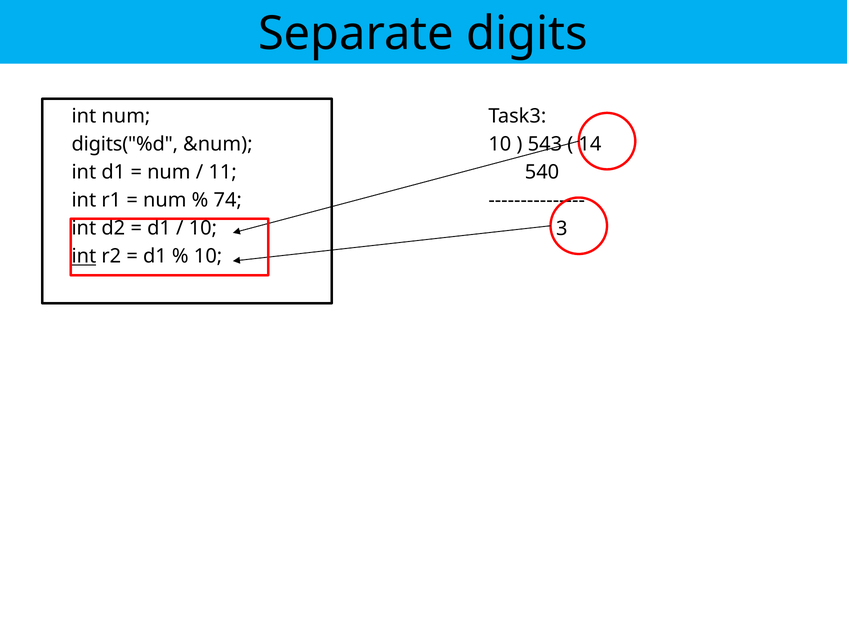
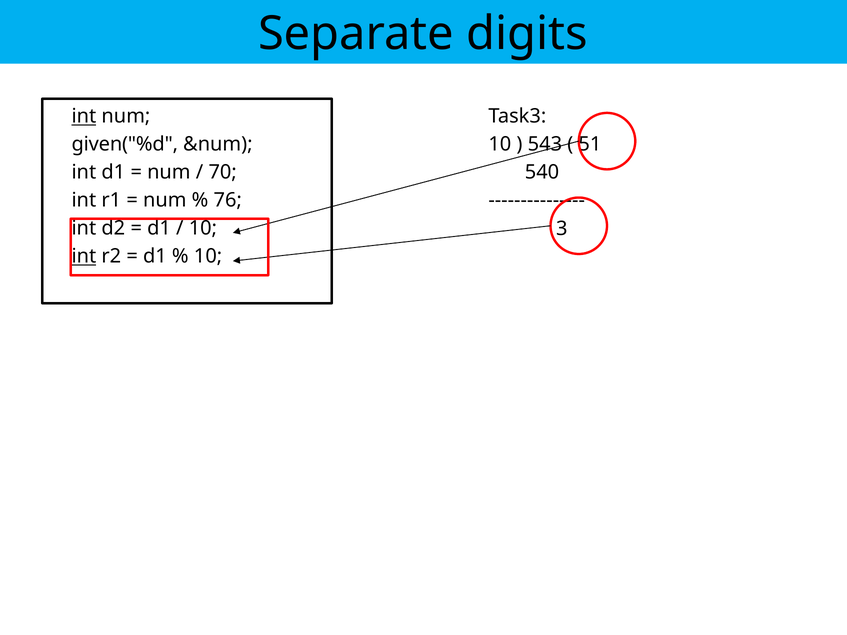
int underline: none -> present (84, 116)
digits("%d: digits("%d -> given("%d (125, 144)
14: 14 -> 51 (590, 144)
11: 11 -> 70 (223, 172)
74: 74 -> 76 (228, 200)
